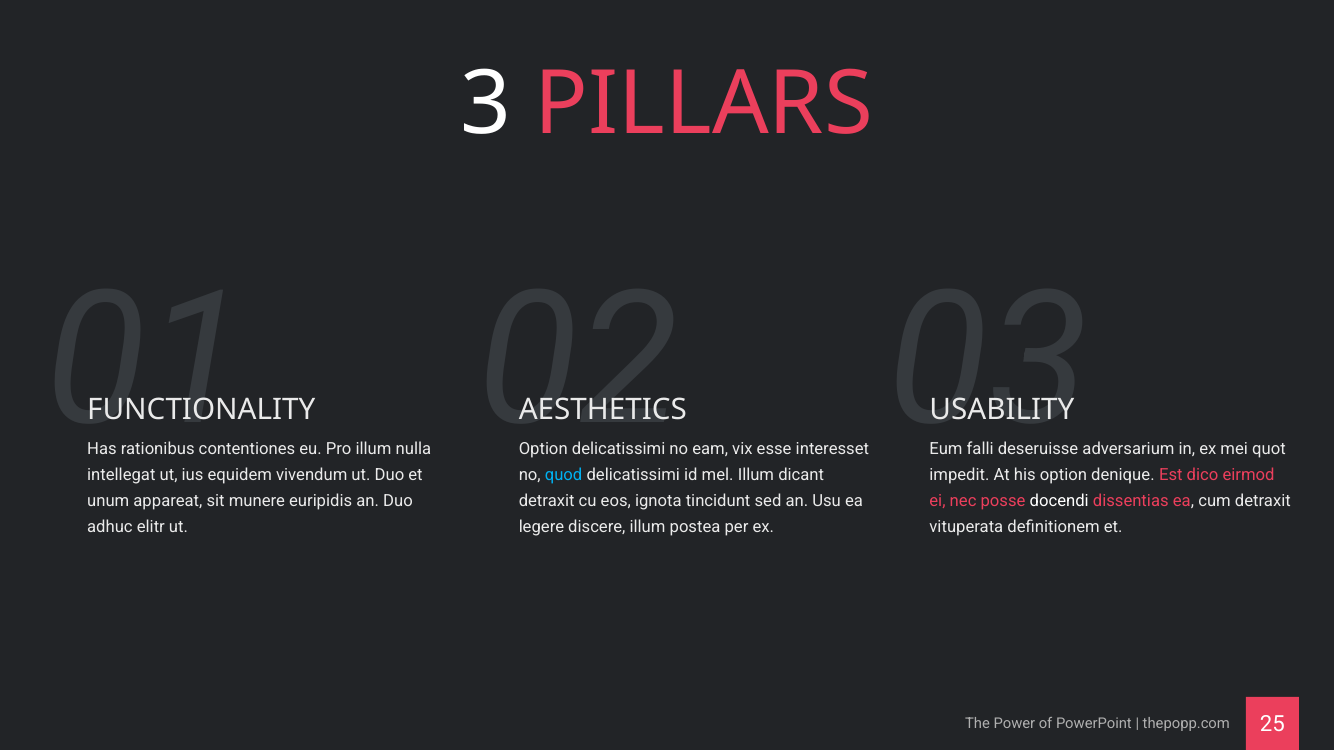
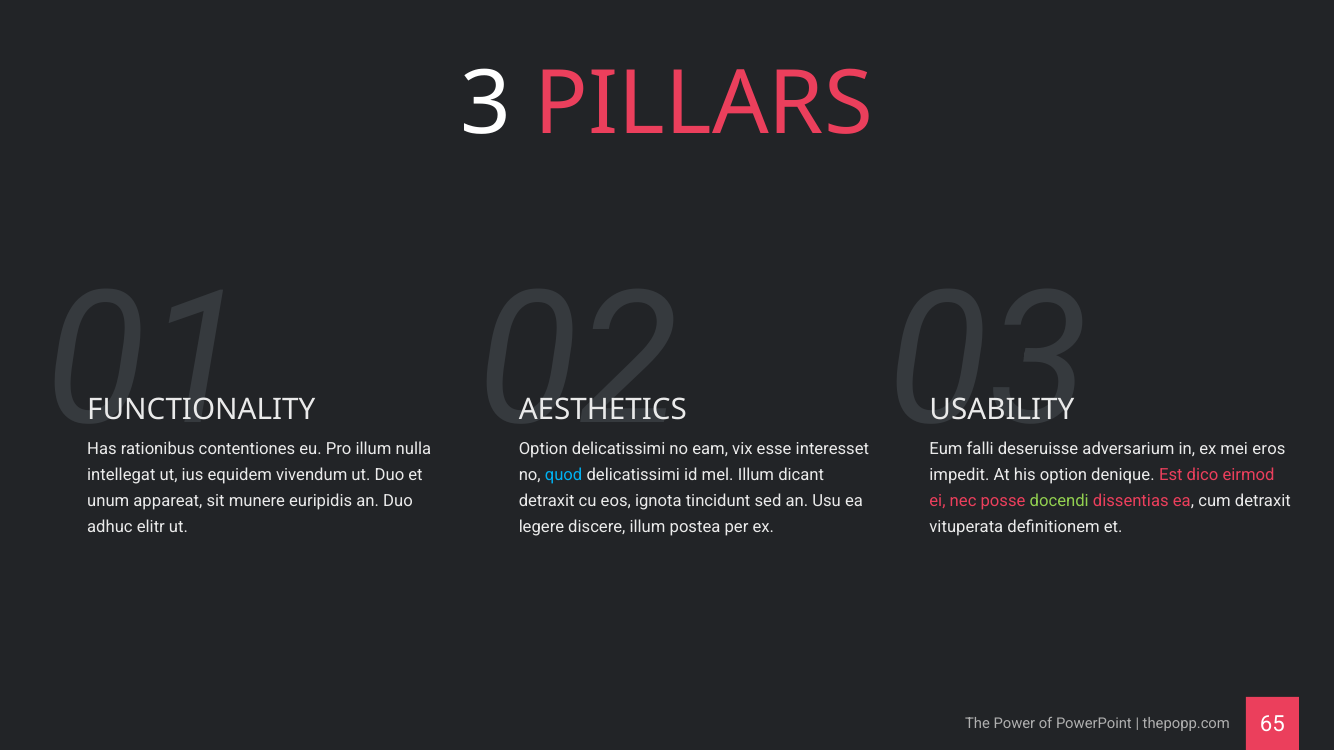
quot: quot -> eros (1269, 450)
docendi colour: white -> light green (1059, 502)
25: 25 -> 65 (1272, 724)
